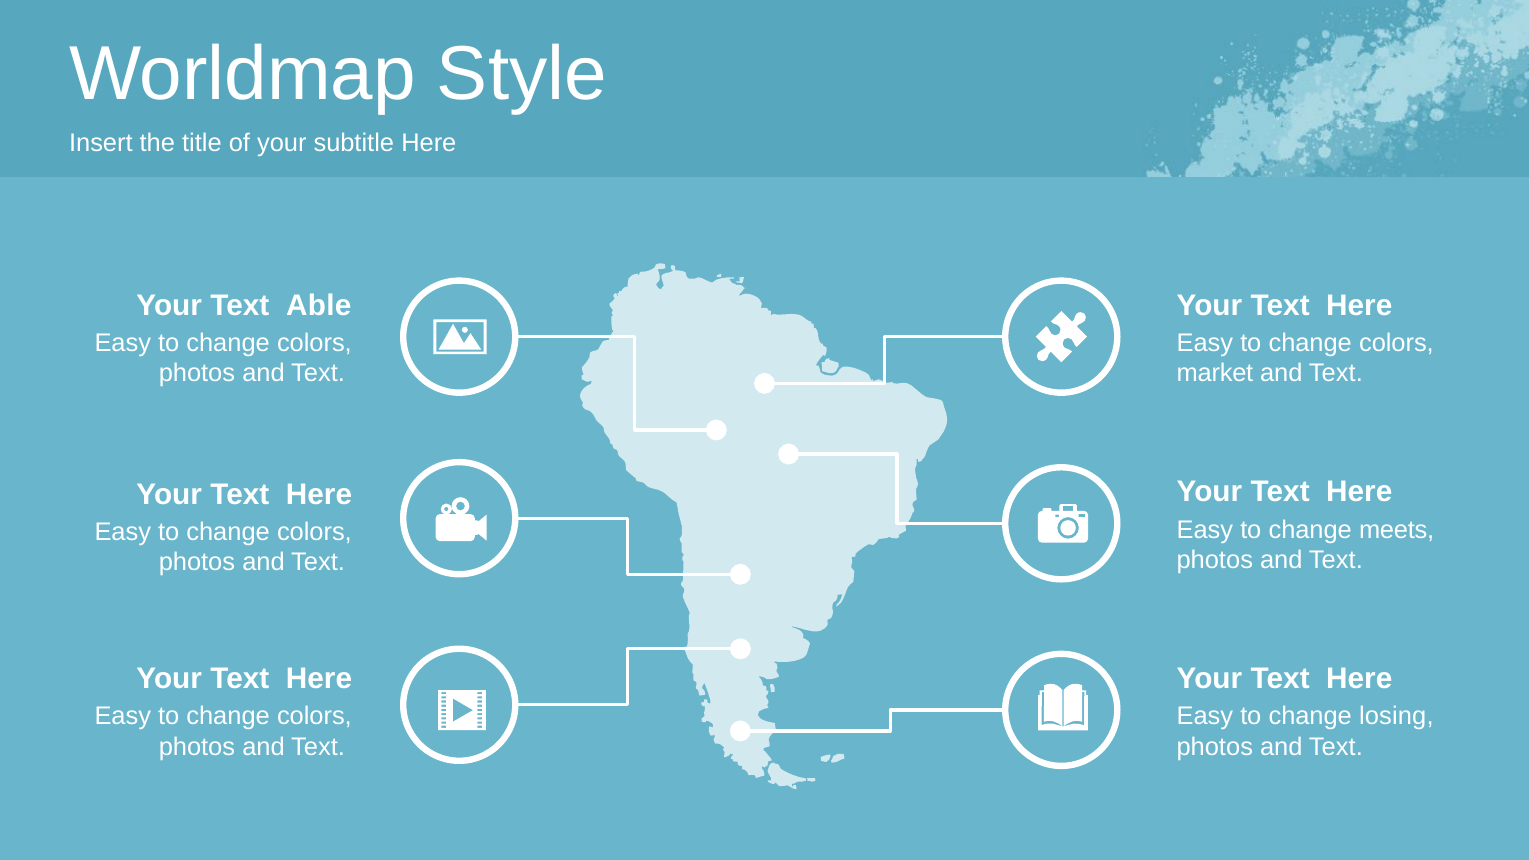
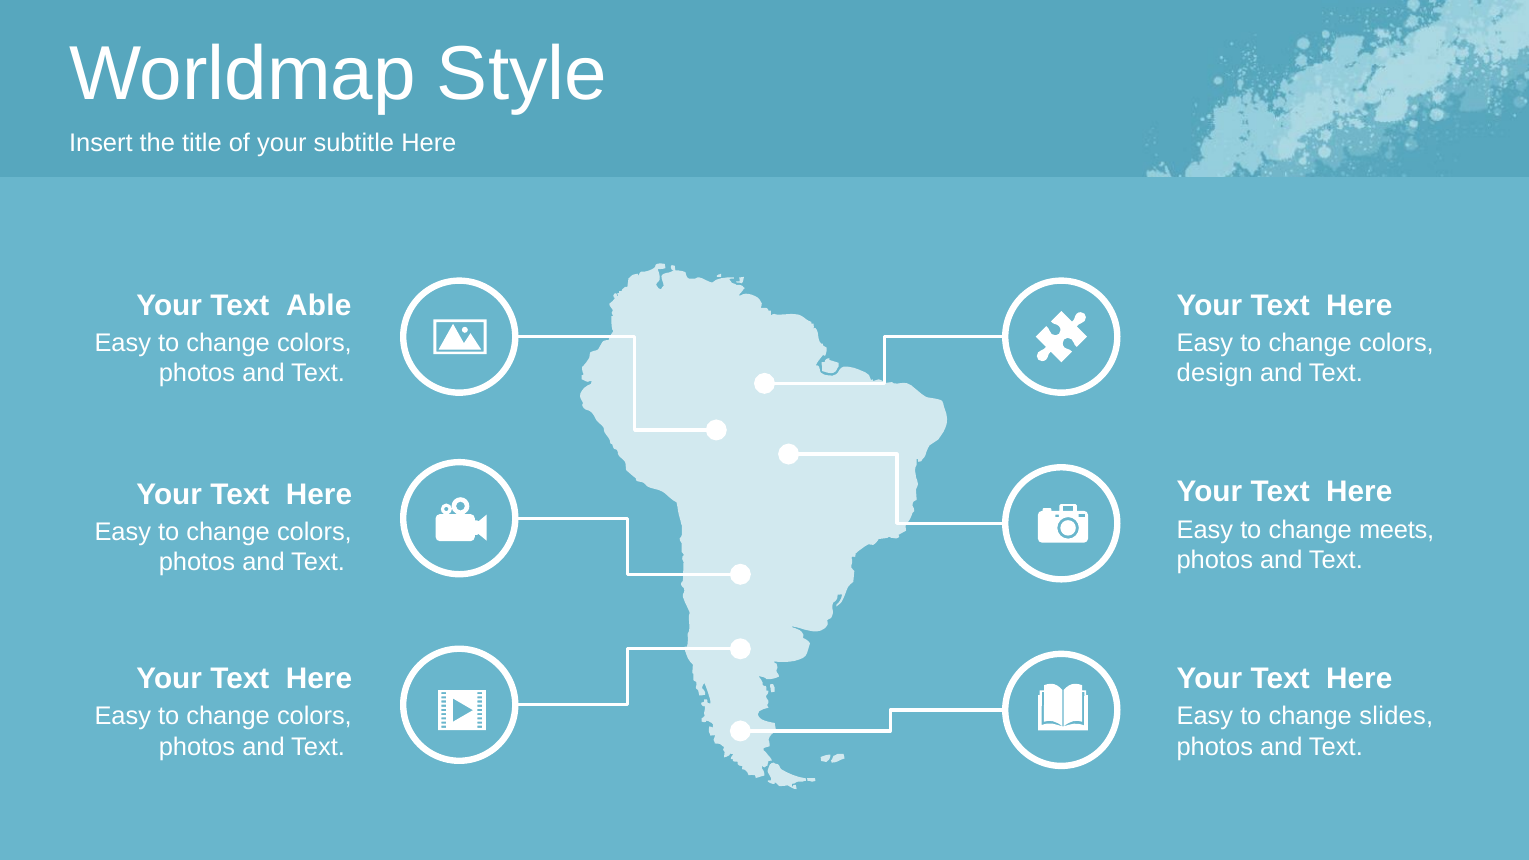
market: market -> design (1215, 374)
losing: losing -> slides (1396, 716)
